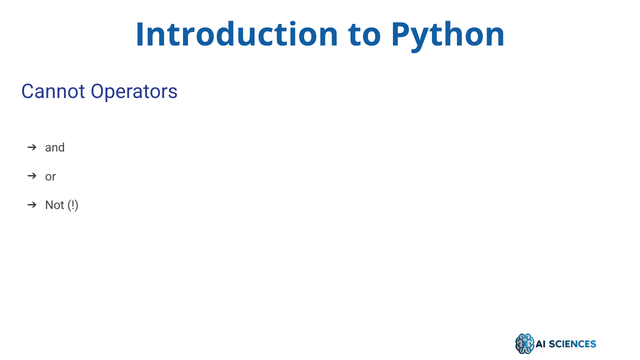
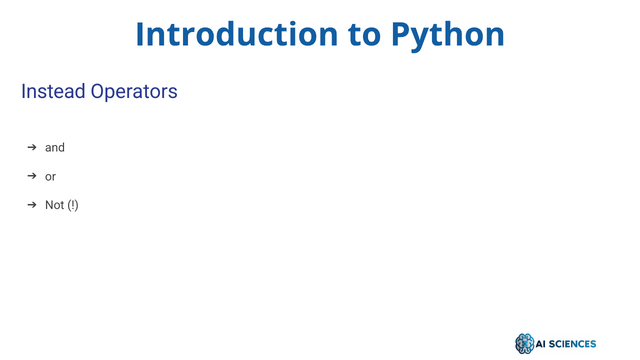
Cannot: Cannot -> Instead (53, 92)
